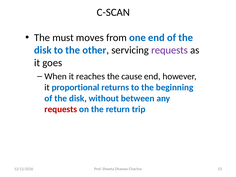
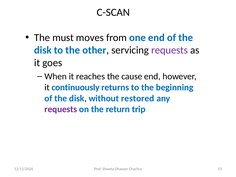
proportional: proportional -> continuously (76, 87)
between: between -> restored (138, 98)
requests colour: red -> purple (61, 109)
